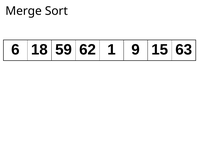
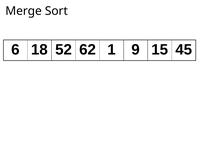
59: 59 -> 52 (64, 50)
63: 63 -> 45 (184, 50)
